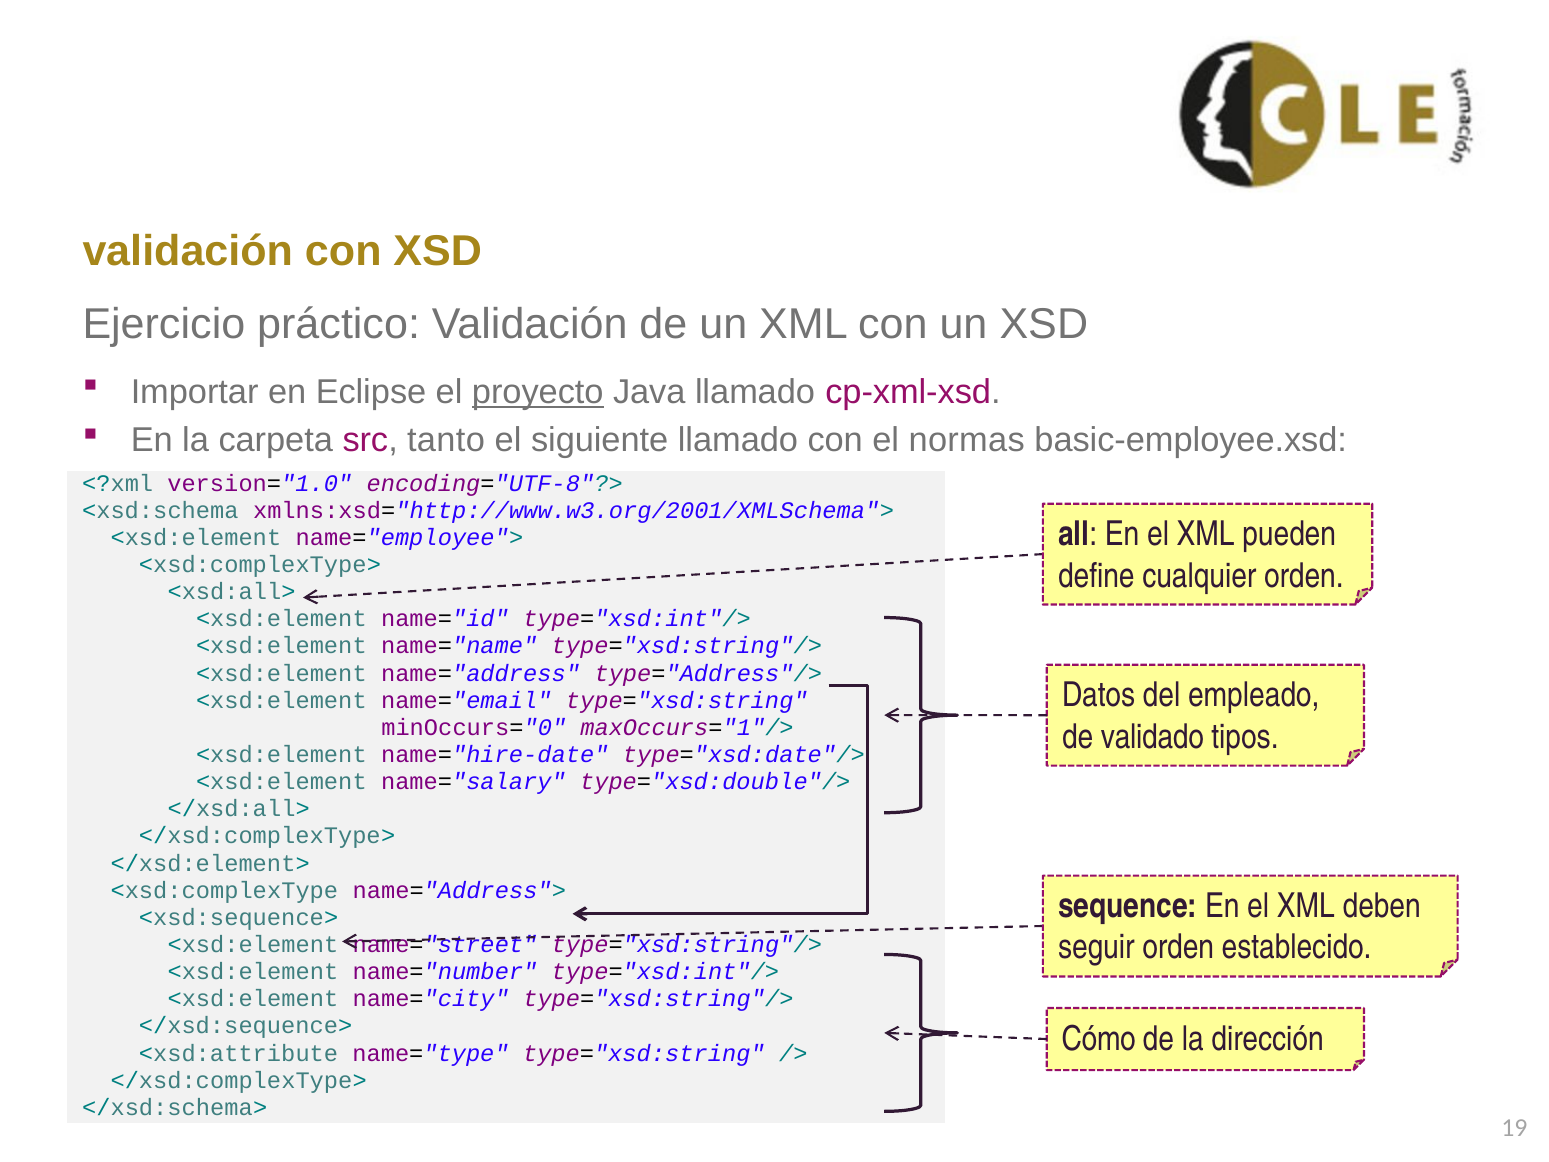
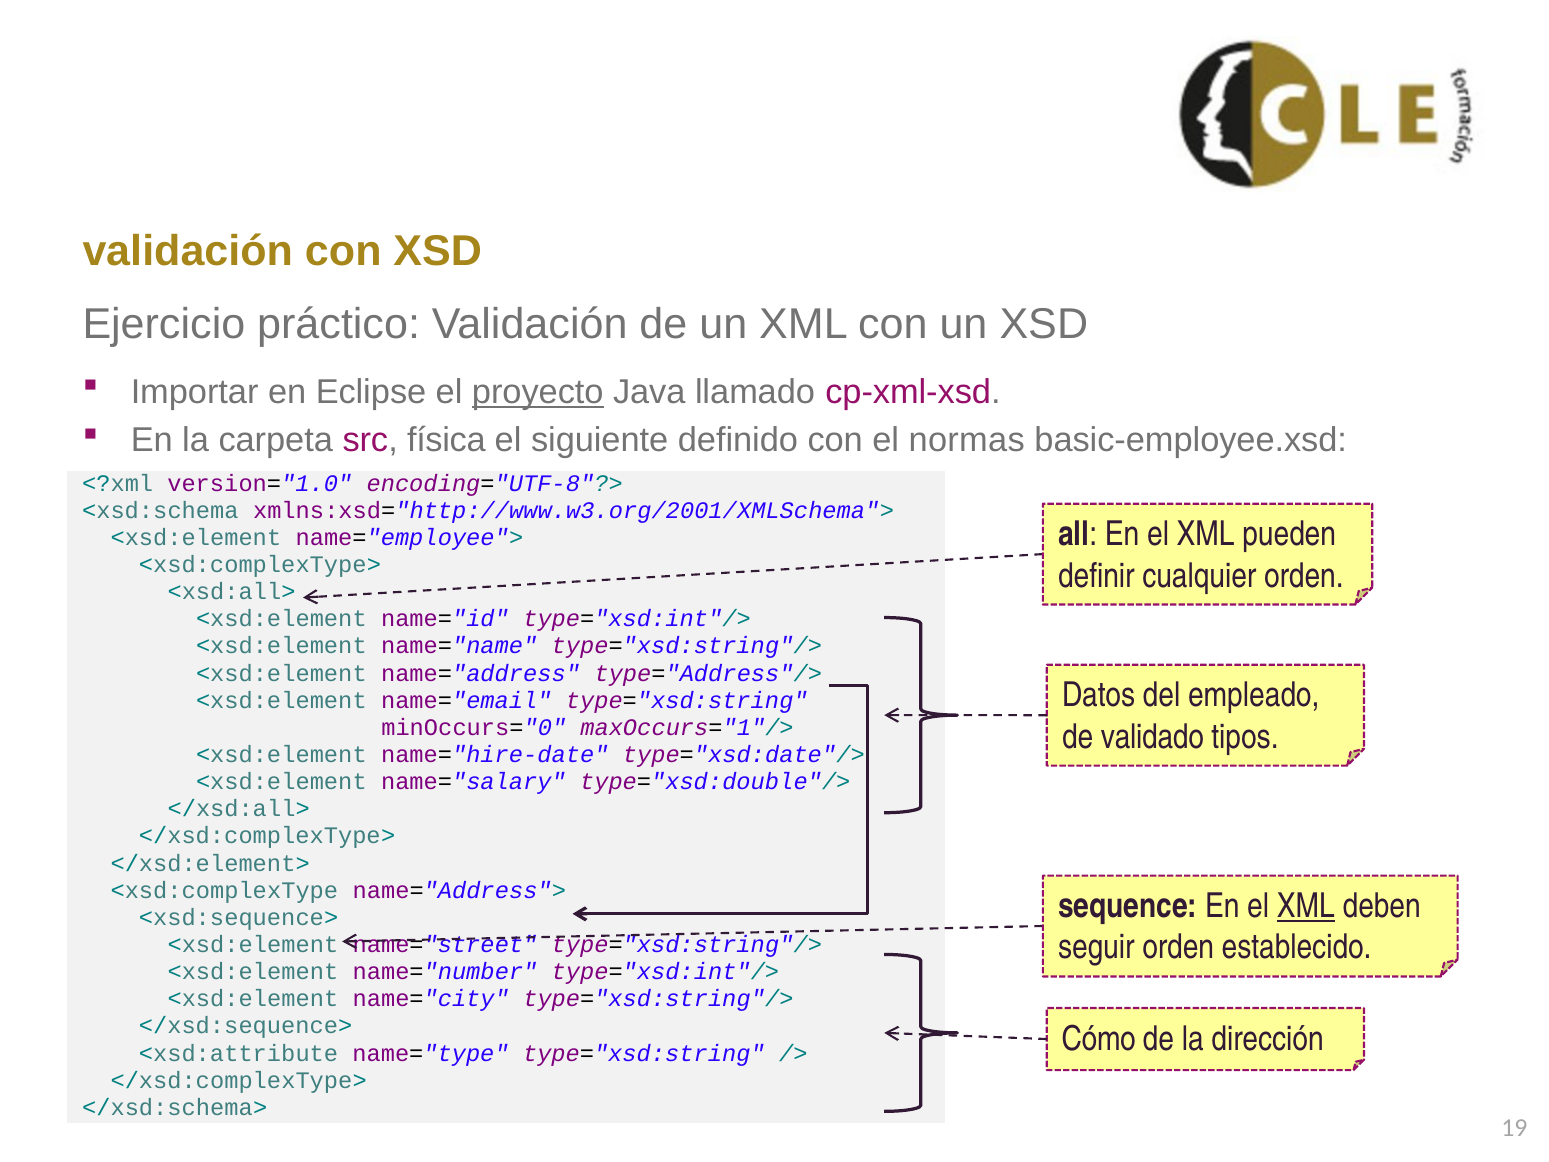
tanto: tanto -> física (446, 440)
siguiente llamado: llamado -> definido (738, 440)
define: define -> definir (1096, 576)
XML underline: none -> present (1306, 906)
